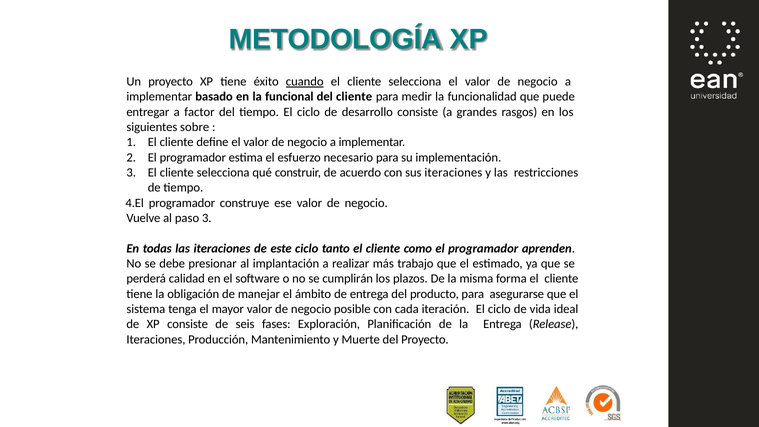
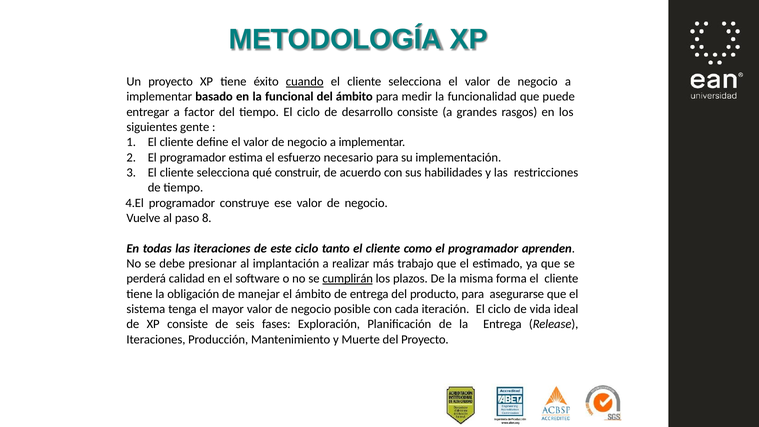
del cliente: cliente -> ámbito (354, 97)
sobre: sobre -> gente (195, 127)
sus iteraciones: iteraciones -> habilidades (453, 173)
paso 3: 3 -> 8 (207, 218)
cumplirán underline: none -> present (348, 279)
